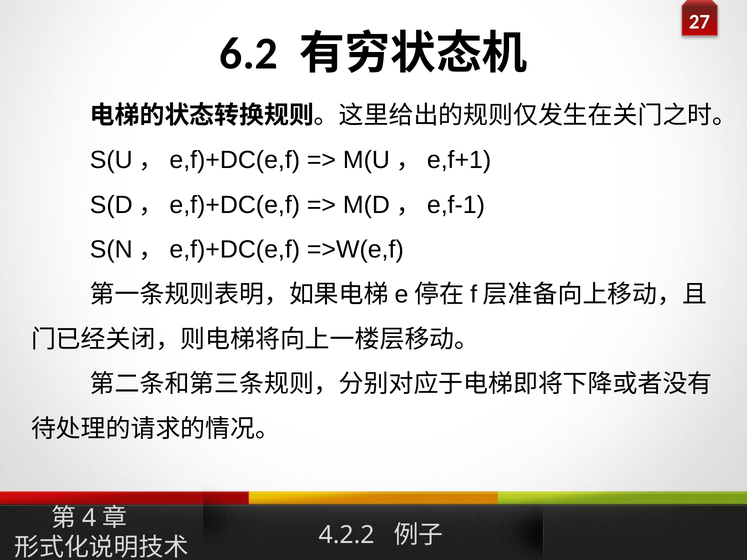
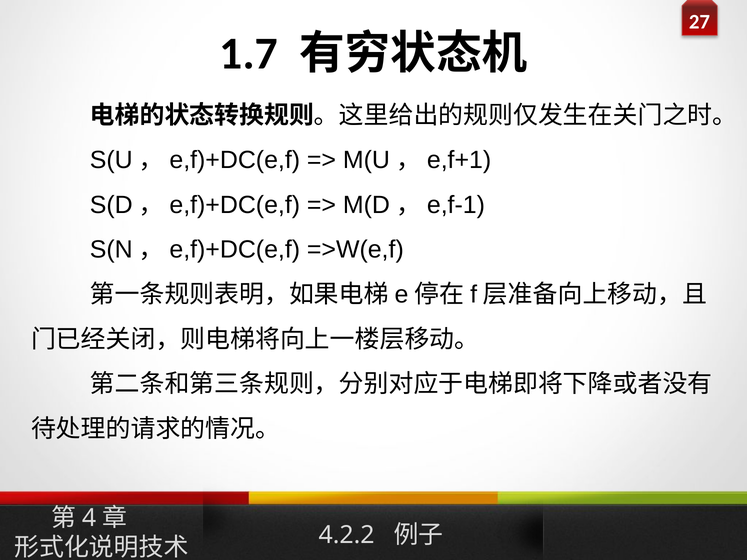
6.2: 6.2 -> 1.7 (249, 53)
